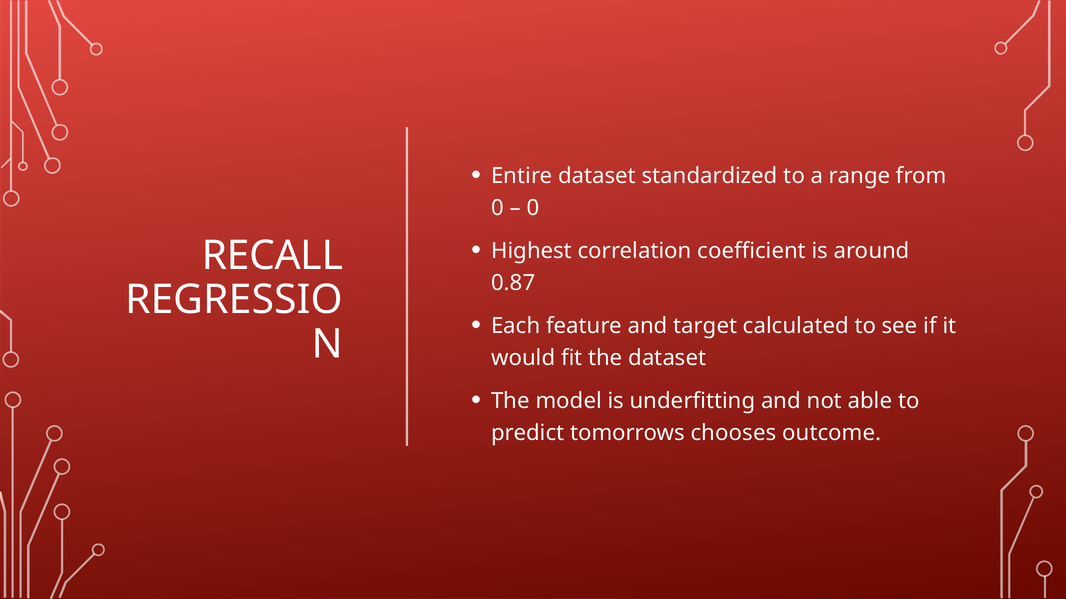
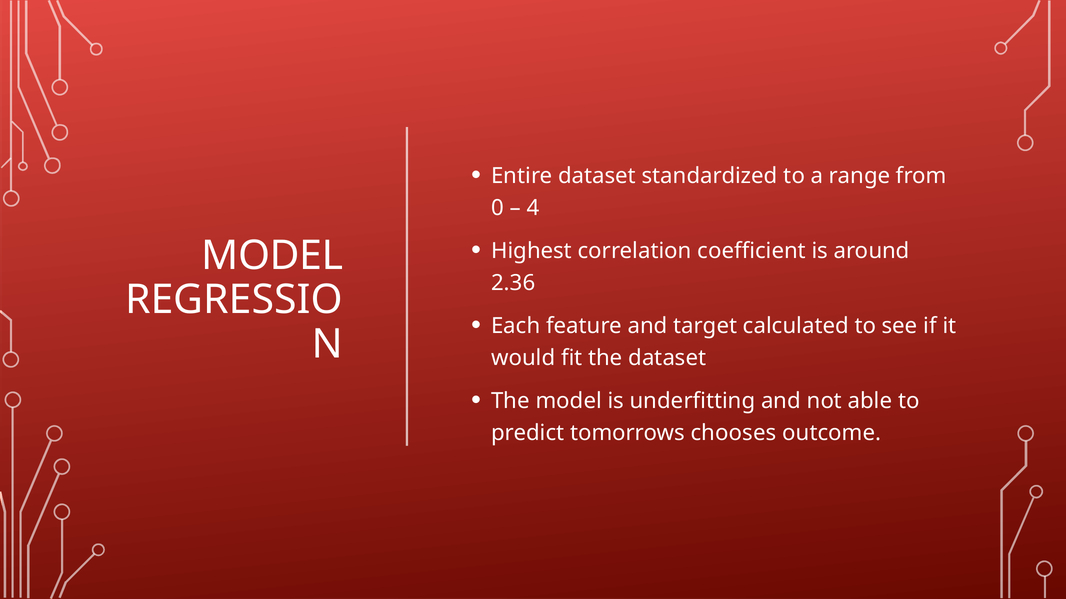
0: 0 -> 4 (533, 208)
RECALL: RECALL -> MODEL (272, 256)
0.87: 0.87 -> 2.36 (513, 283)
